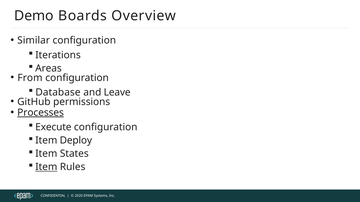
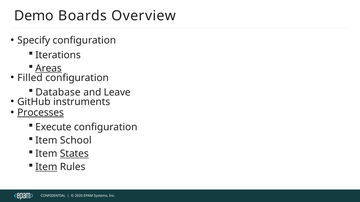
Similar: Similar -> Specify (34, 41)
Areas underline: none -> present (49, 68)
From: From -> Filled (30, 78)
permissions: permissions -> instruments (82, 102)
Deploy: Deploy -> School (76, 141)
States underline: none -> present (74, 154)
